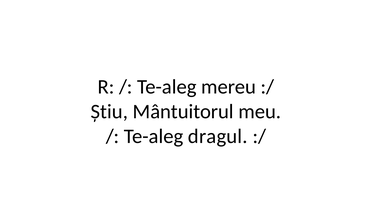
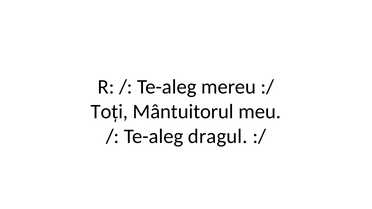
Știu: Știu -> Toți (109, 112)
